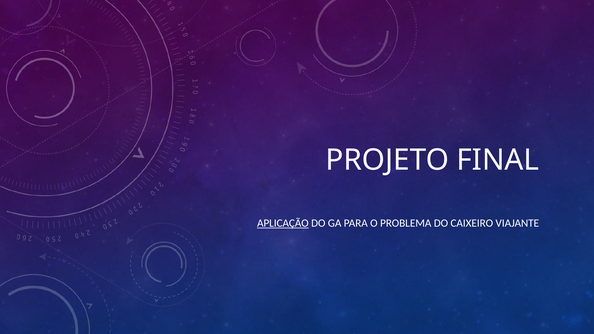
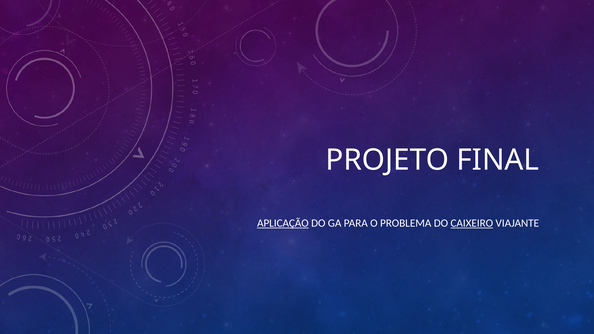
CAIXEIRO underline: none -> present (472, 223)
